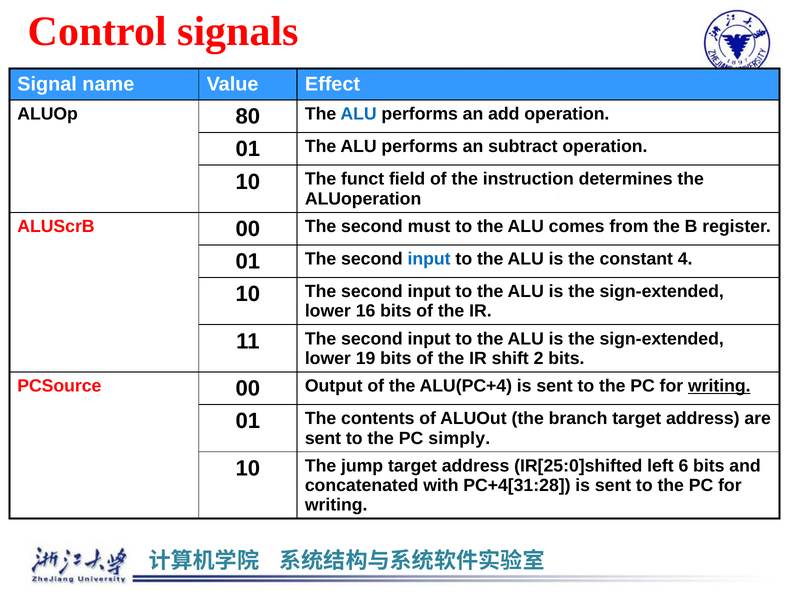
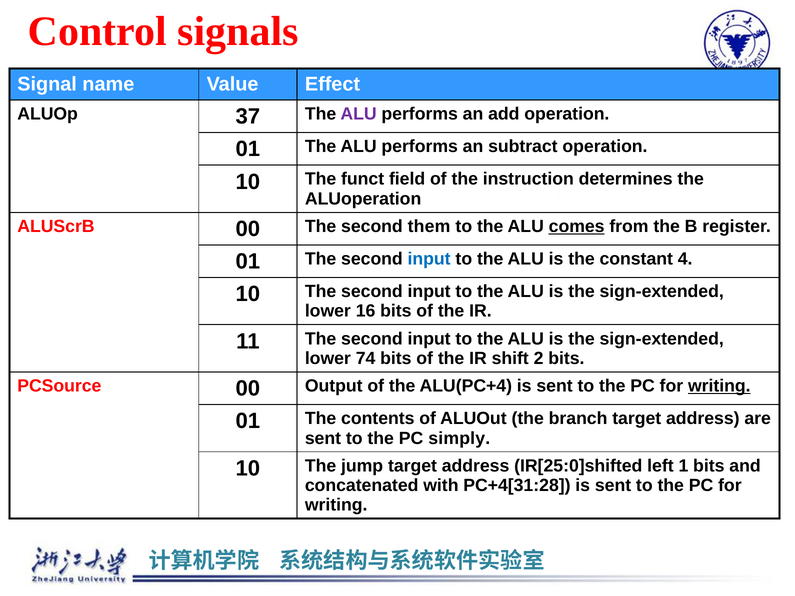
80: 80 -> 37 (248, 117)
ALU colour: blue -> purple (359, 114)
must: must -> them (429, 226)
comes underline: none -> present (577, 226)
19: 19 -> 74 (366, 359)
6: 6 -> 1 (683, 466)
